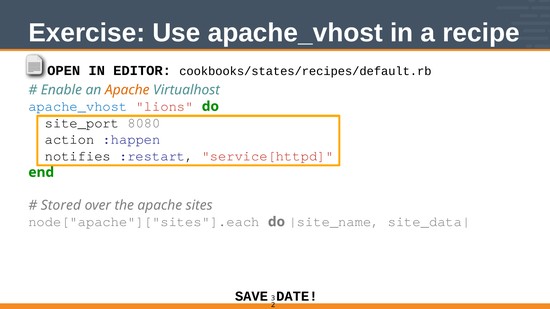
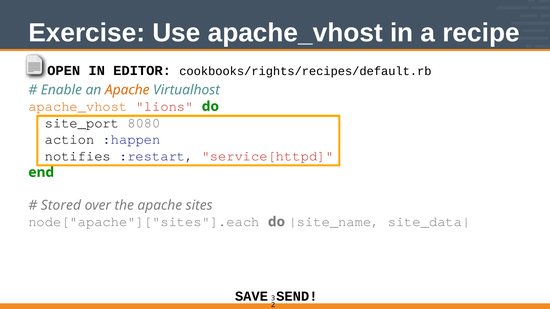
cookbooks/states/recipes/default.rb: cookbooks/states/recipes/default.rb -> cookbooks/rights/recipes/default.rb (305, 71)
apache_vhost colour: blue -> orange (78, 106)
DATE: DATE -> SEND (297, 297)
